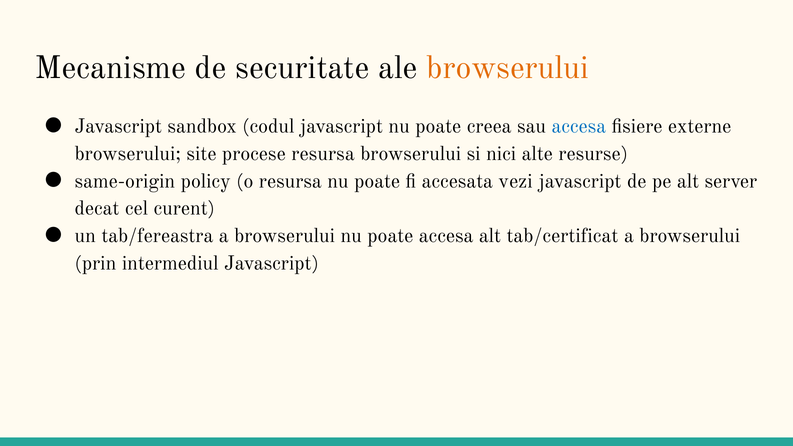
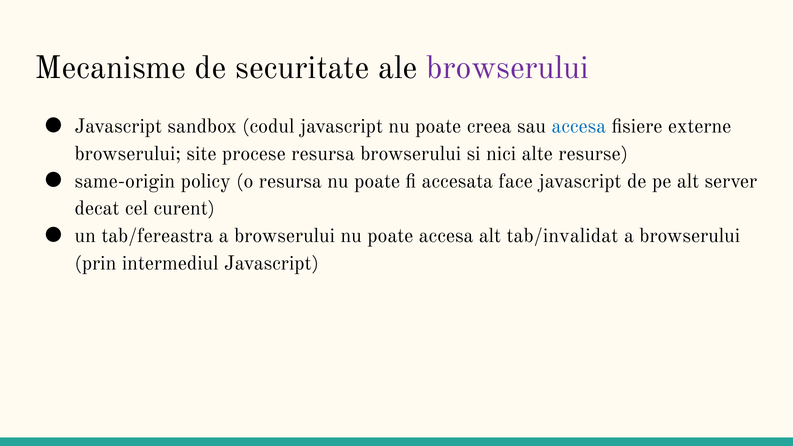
browserului colour: orange -> purple (508, 68)
vezi: vezi -> face (516, 181)
tab/certificat: tab/certificat -> tab/invalidat (562, 236)
